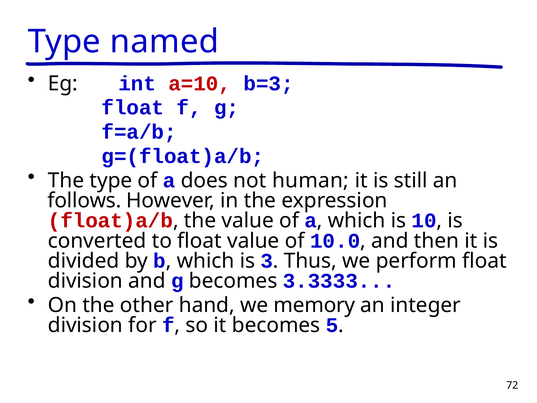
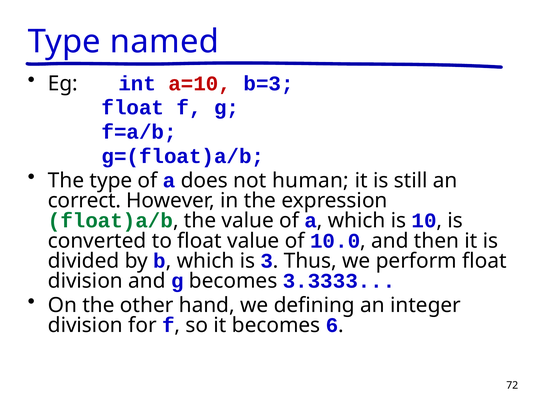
follows: follows -> correct (84, 201)
float)a/b colour: red -> green (110, 221)
memory: memory -> defining (314, 305)
5: 5 -> 6 (332, 325)
